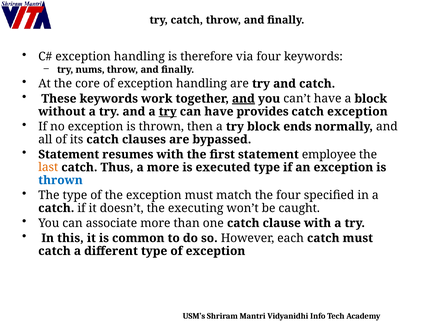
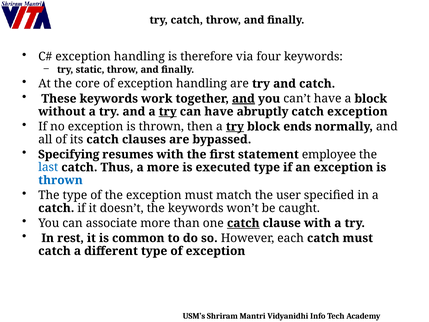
nums: nums -> static (90, 70)
provides: provides -> abruptly (263, 111)
try underline: none -> present (235, 126)
Statement: Statement -> Specifying (69, 154)
last colour: orange -> blue (48, 167)
the four: four -> user (289, 195)
the executing: executing -> keywords (196, 208)
catch underline: none -> present (243, 223)
this: this -> rest (71, 238)
